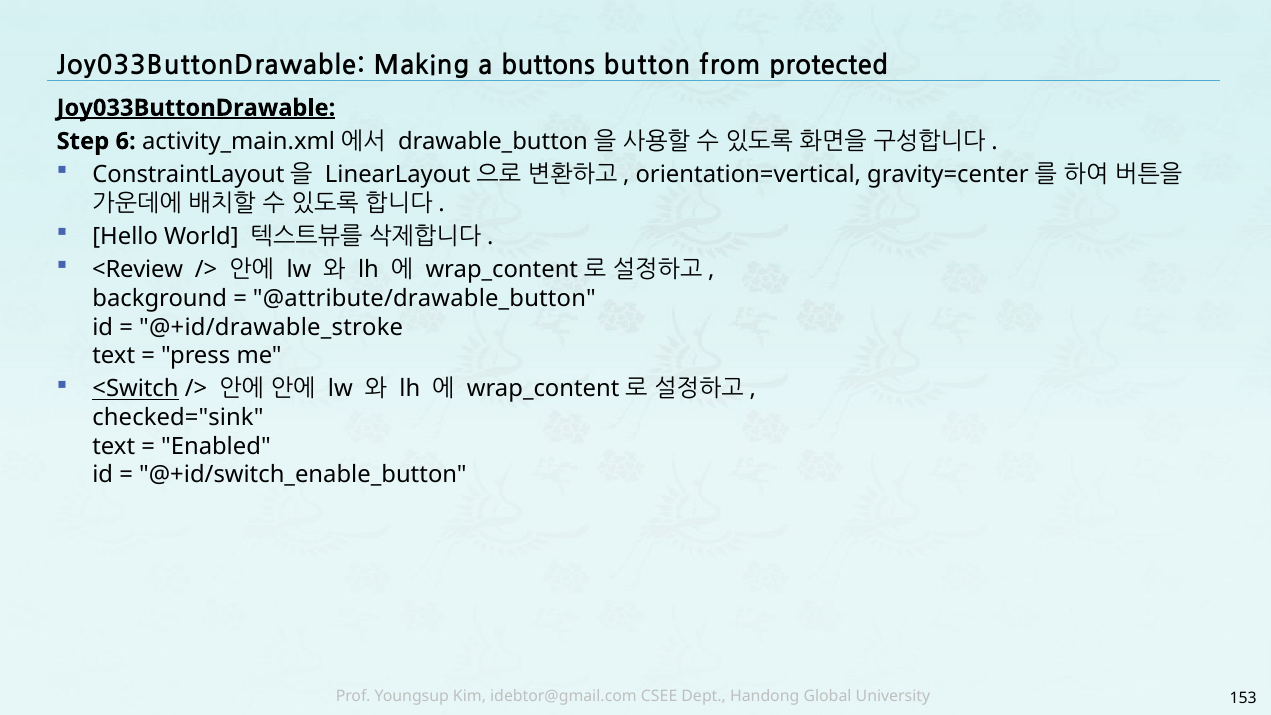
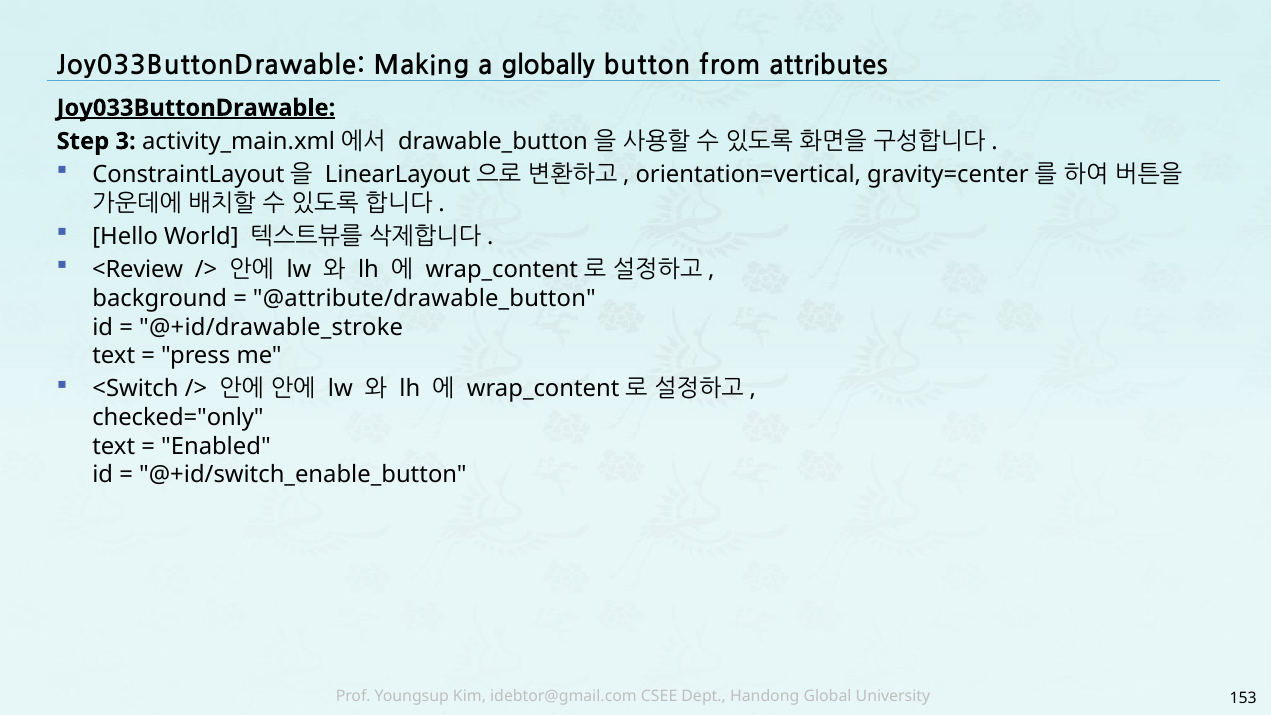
buttons: buttons -> globally (548, 65)
protected: protected -> attributes (829, 65)
6: 6 -> 3 (126, 141)
<Switch underline: present -> none (135, 389)
checked="sink: checked="sink -> checked="only (178, 418)
